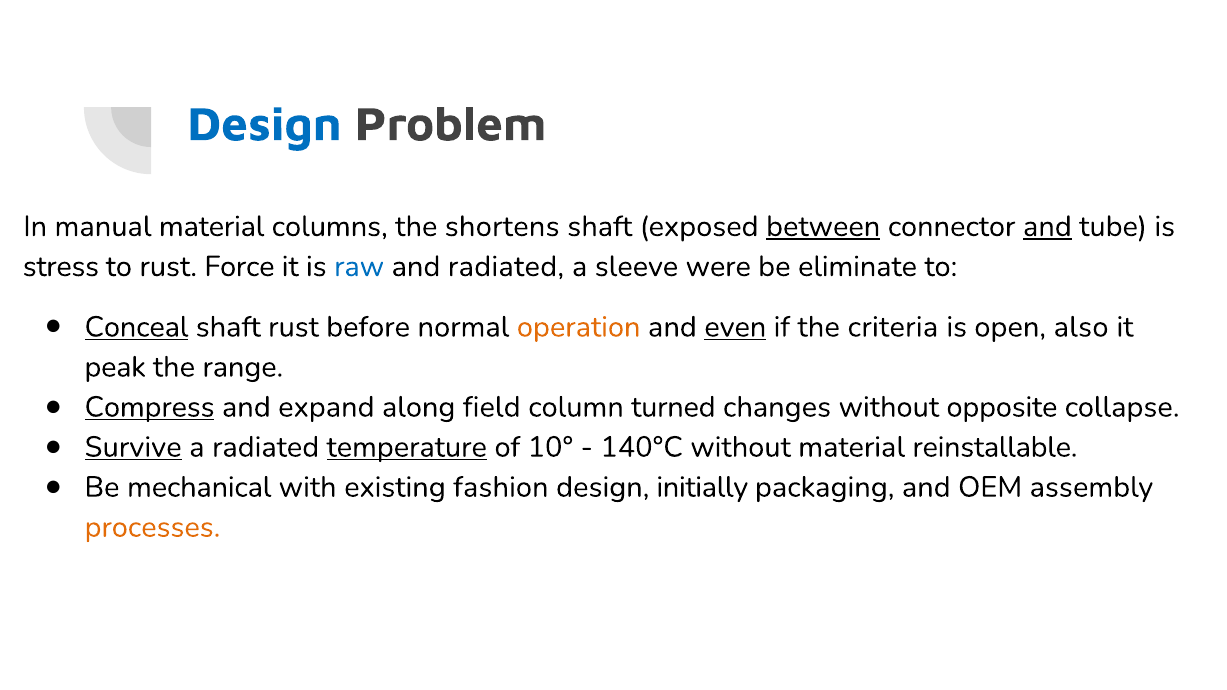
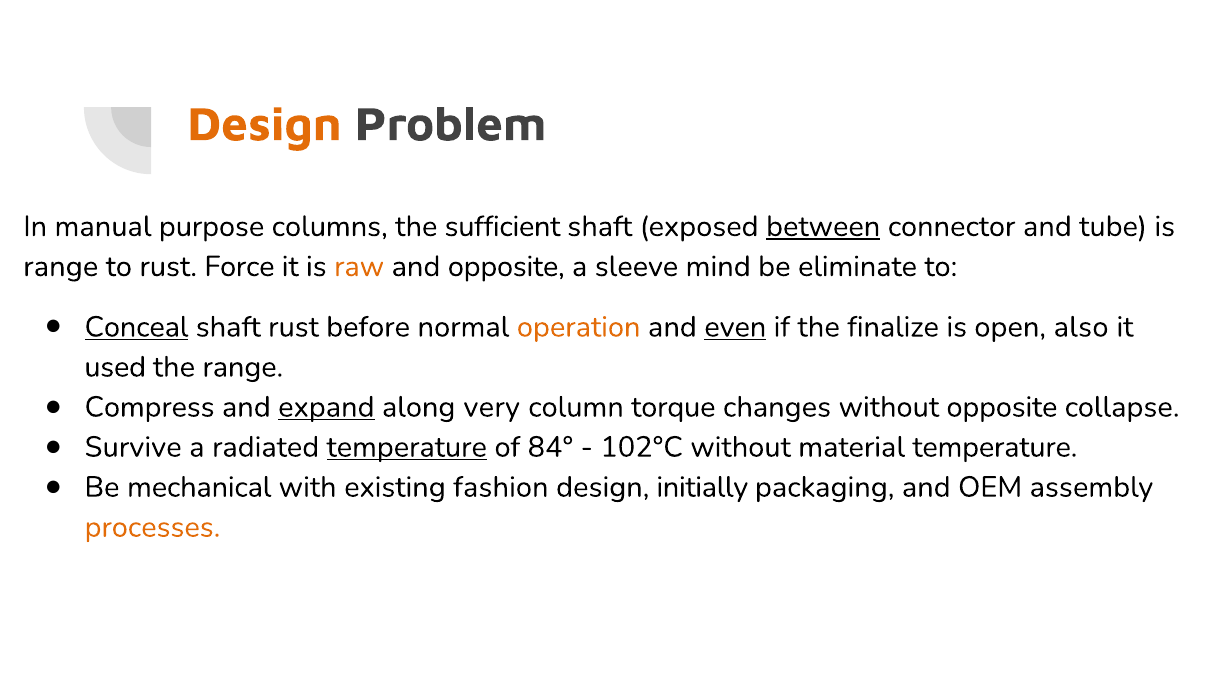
Design colour: blue -> orange (264, 124)
manual material: material -> purpose (212, 227)
shortens: shortens -> sufficient (502, 227)
and underline: present -> none (1047, 227)
stress: stress -> range (61, 267)
raw colour: blue -> orange (359, 267)
and radiated: radiated -> opposite (506, 267)
were: were -> mind (718, 267)
criteria: criteria -> finalize (893, 327)
peak: peak -> used (115, 367)
Compress underline: present -> none (150, 407)
expand underline: none -> present (326, 407)
field: field -> very (492, 407)
turned: turned -> torque (673, 407)
Survive underline: present -> none (133, 447)
10°: 10° -> 84° (550, 447)
140°C: 140°C -> 102°C (642, 447)
material reinstallable: reinstallable -> temperature (995, 447)
